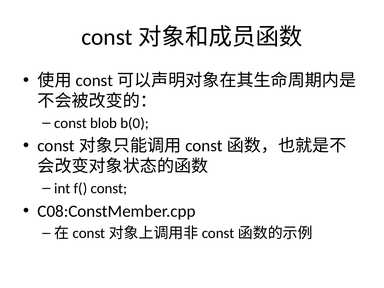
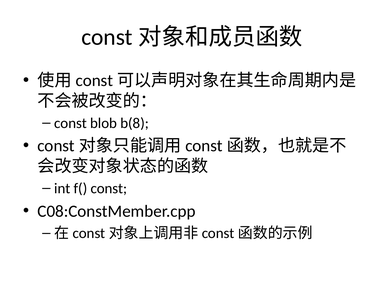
b(0: b(0 -> b(8 (135, 123)
